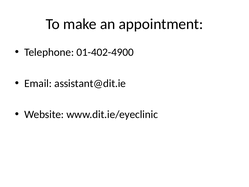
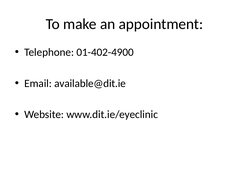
assistant@dit.ie: assistant@dit.ie -> available@dit.ie (90, 83)
